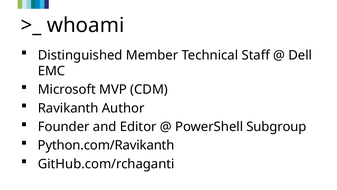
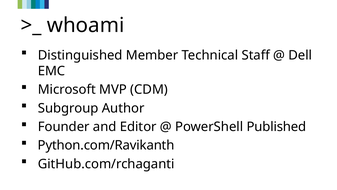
Ravikanth: Ravikanth -> Subgroup (68, 108)
Subgroup: Subgroup -> Published (276, 127)
